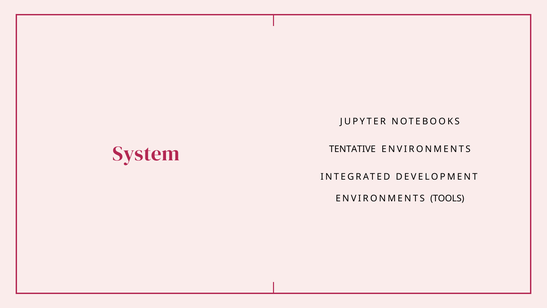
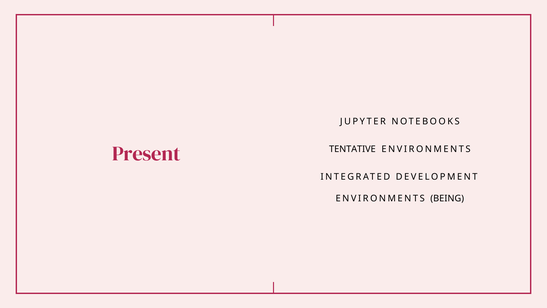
System: System -> Present (146, 154)
TOOLS: TOOLS -> BEING (447, 198)
